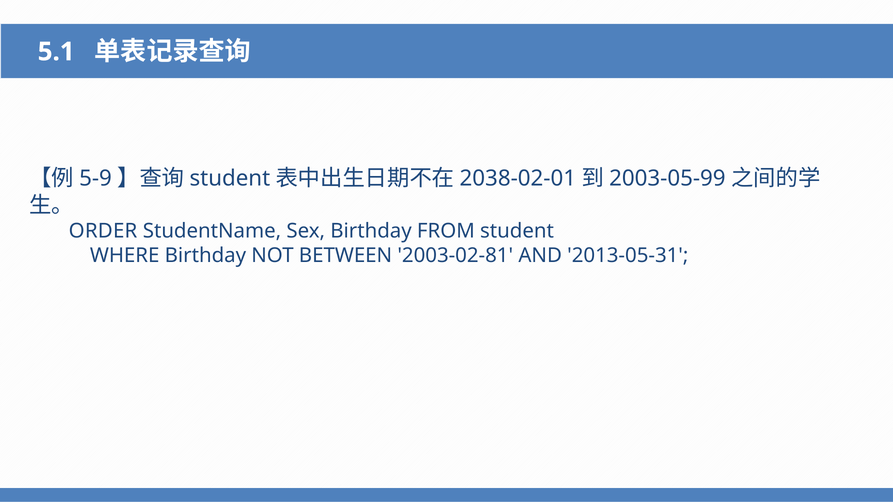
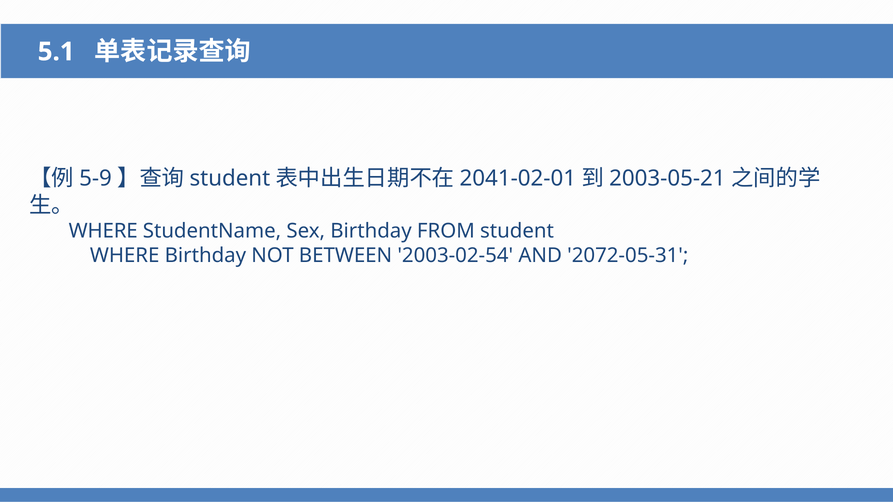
2038-02-01: 2038-02-01 -> 2041-02-01 (518, 179)
2003-05-99: 2003-05-99 -> 2003-05-21 (667, 179)
ORDER: ORDER -> WHERE (103, 231)
2003-02-81: 2003-02-81 -> 2003-02-54 (455, 256)
2013-05-31: 2013-05-31 -> 2072-05-31 (628, 256)
